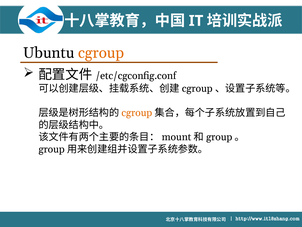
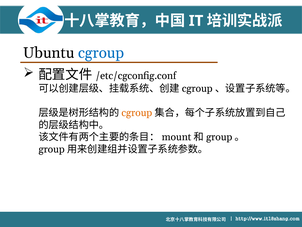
cgroup colour: orange -> blue (101, 53)
